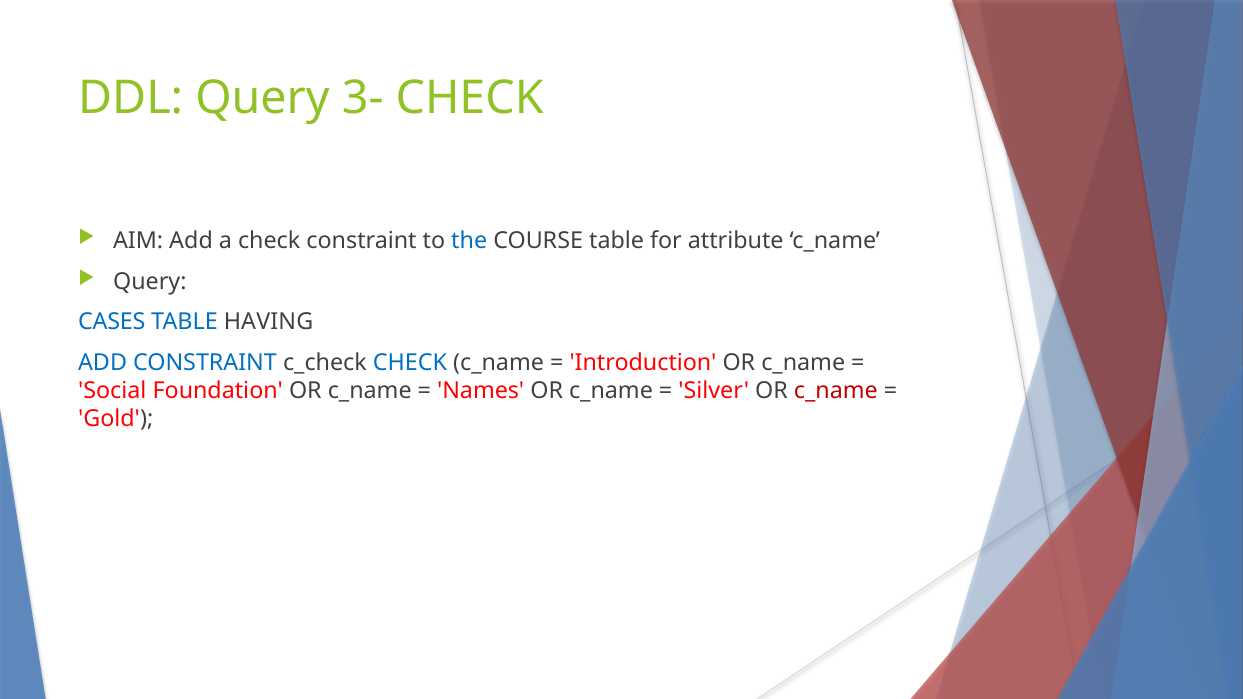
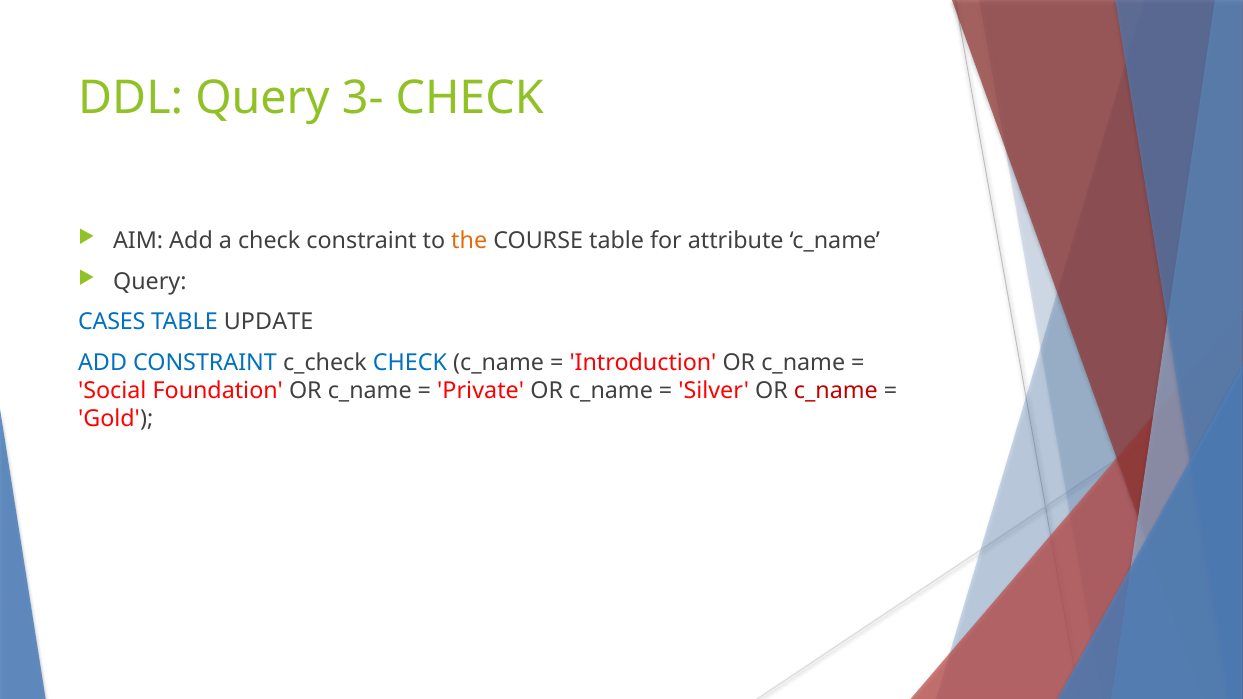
the colour: blue -> orange (469, 240)
HAVING: HAVING -> UPDATE (269, 322)
Names: Names -> Private (481, 391)
